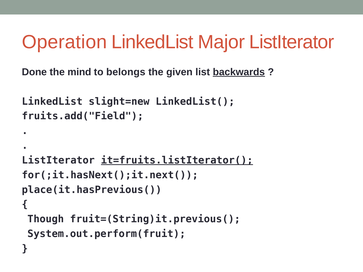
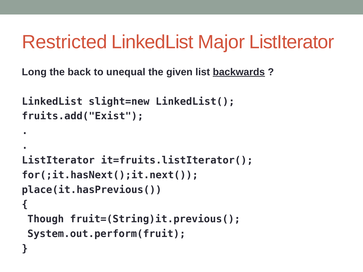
Operation: Operation -> Restricted (65, 42)
Done: Done -> Long (34, 72)
mind: mind -> back (79, 72)
belongs: belongs -> unequal (126, 72)
fruits.add("Field: fruits.add("Field -> fruits.add("Exist (83, 116)
it=fruits.listIterator( underline: present -> none (177, 160)
